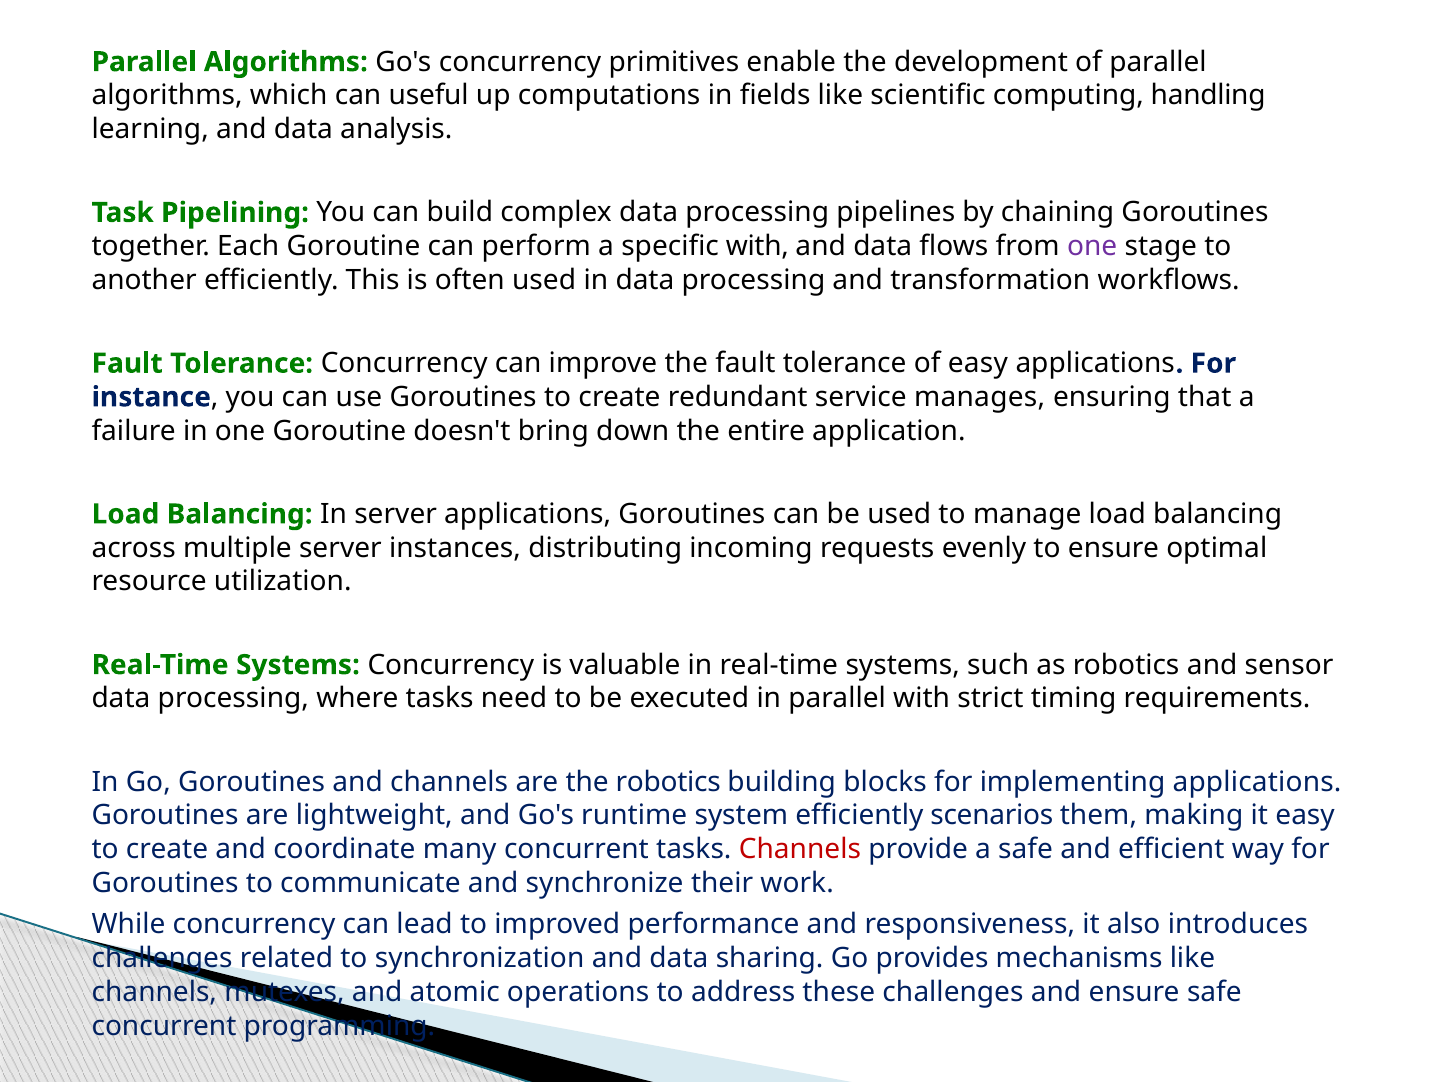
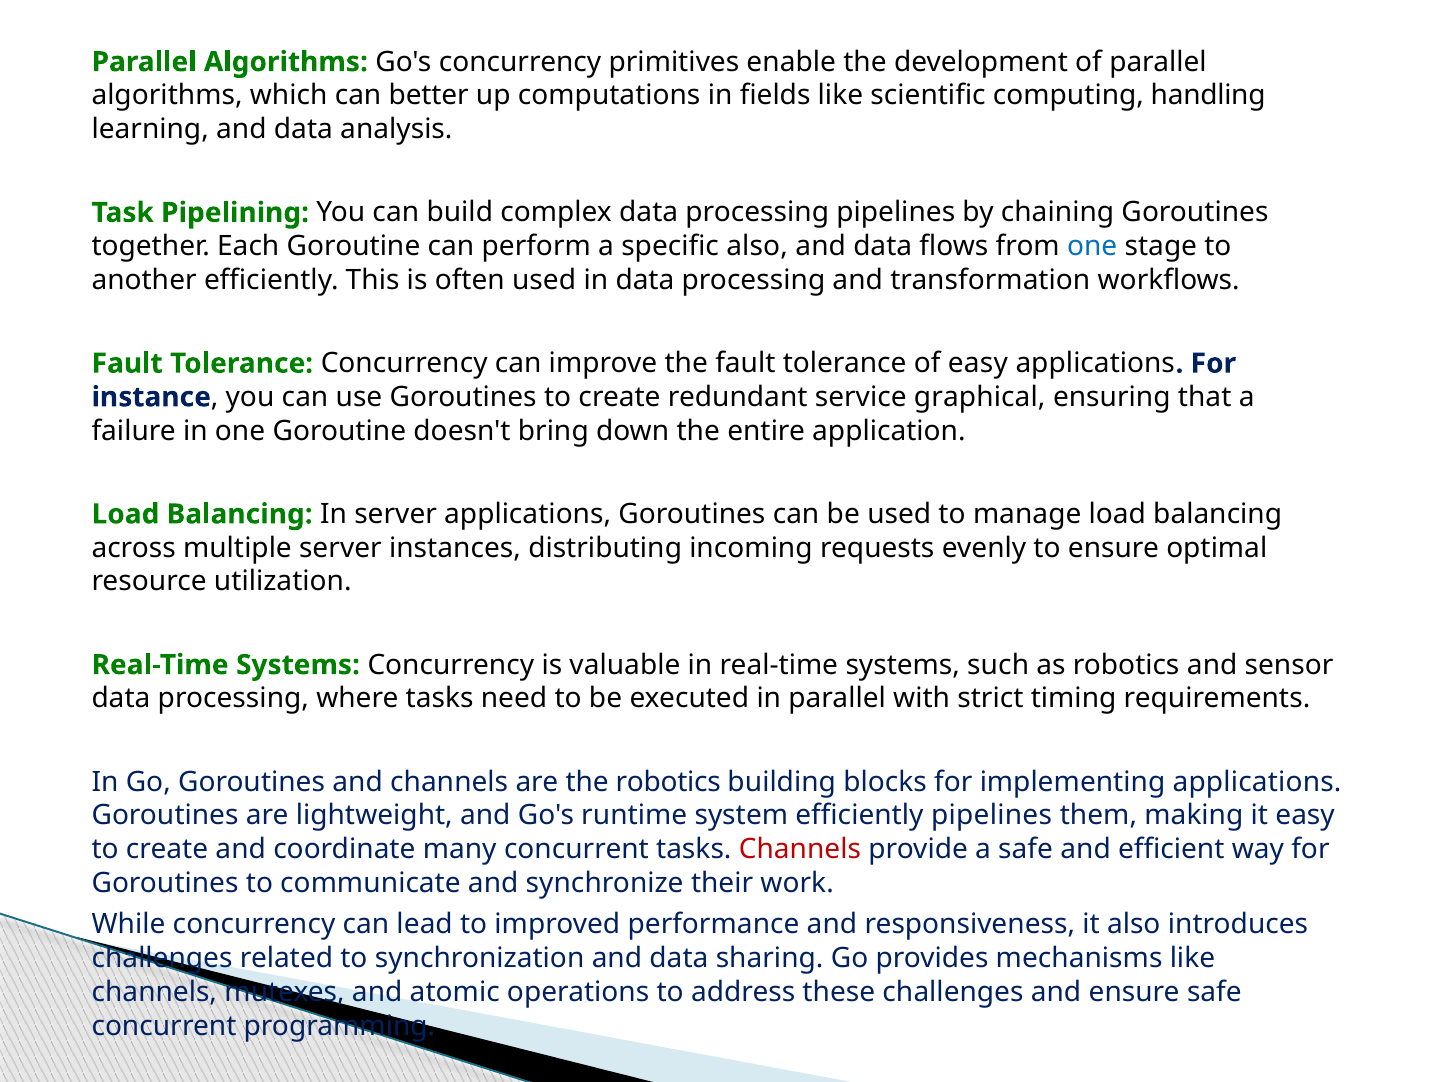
useful: useful -> better (429, 96)
specific with: with -> also (757, 246)
one colour: purple -> blue (1092, 246)
manages: manages -> graphical (980, 397)
efficiently scenarios: scenarios -> pipelines (992, 816)
